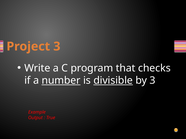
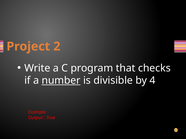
Project 3: 3 -> 2 (57, 47)
divisible underline: present -> none (113, 81)
by 3: 3 -> 4 (152, 81)
